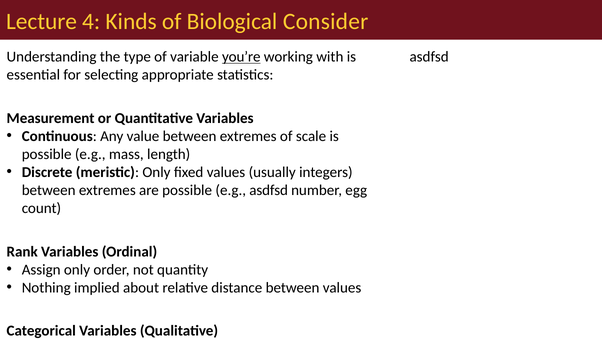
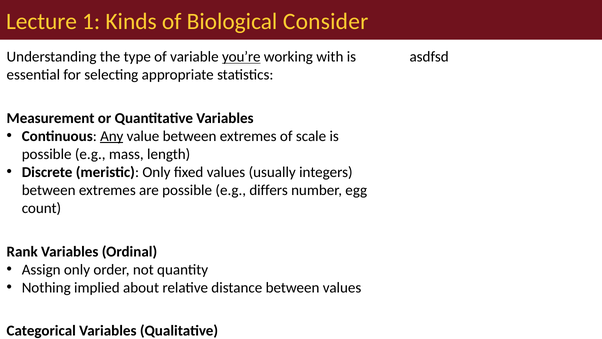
4: 4 -> 1 (91, 21)
Any underline: none -> present (112, 136)
e.g asdfsd: asdfsd -> differs (269, 190)
